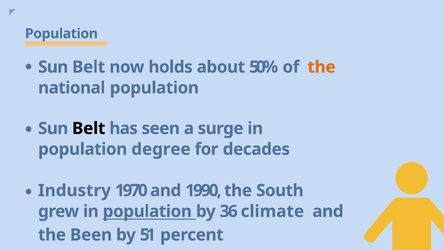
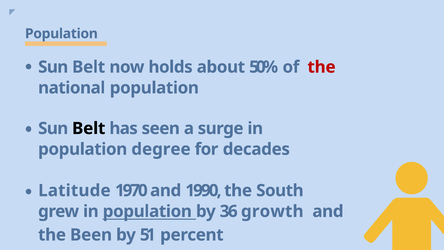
the colour: orange -> red (322, 67)
Industry: Industry -> Latitude (74, 190)
climate: climate -> growth (272, 211)
